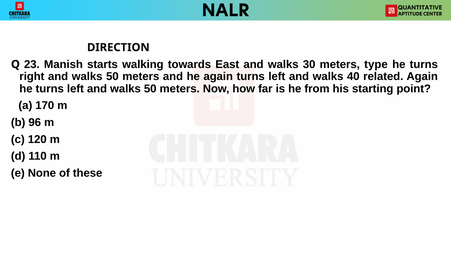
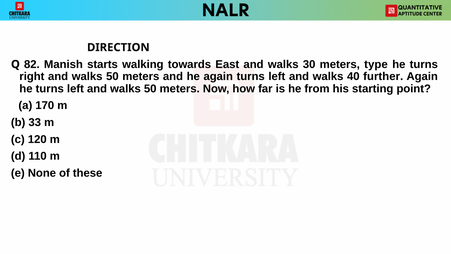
23: 23 -> 82 (32, 64)
related: related -> further (383, 76)
96: 96 -> 33 (35, 122)
